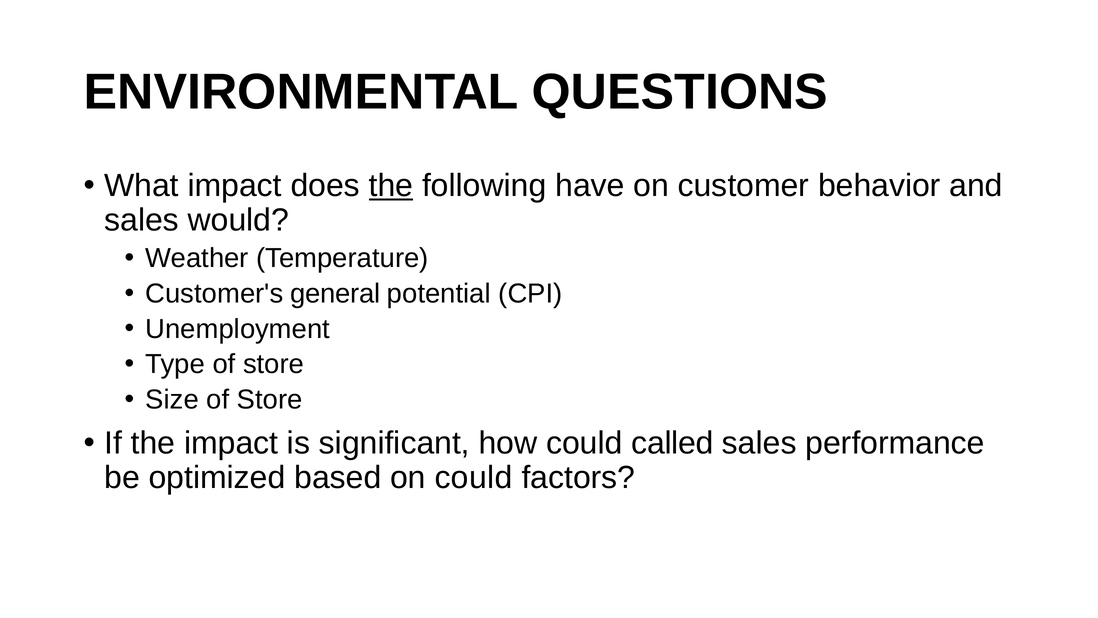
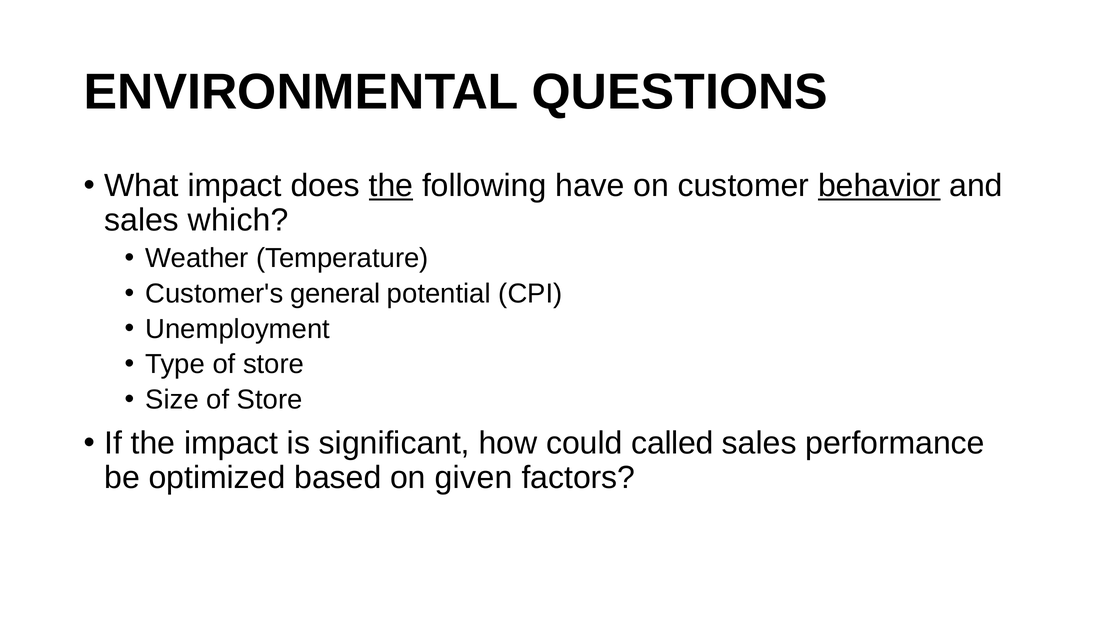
behavior underline: none -> present (879, 186)
would: would -> which (238, 220)
on could: could -> given (474, 478)
